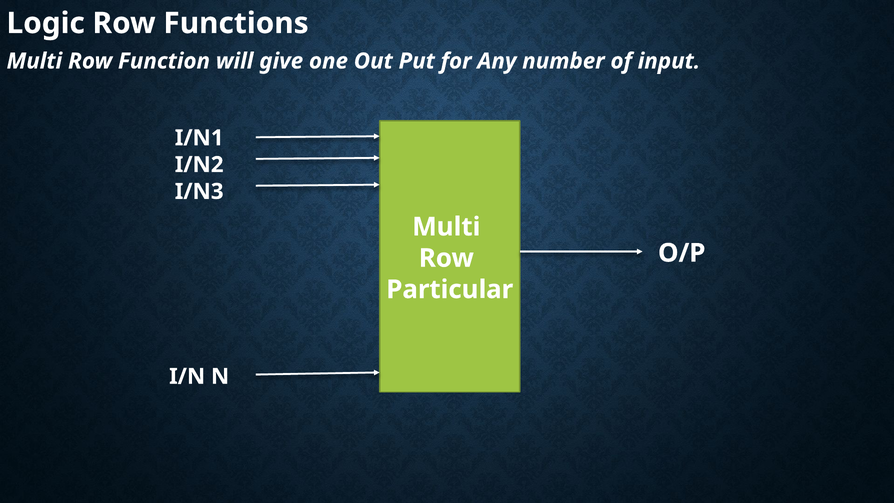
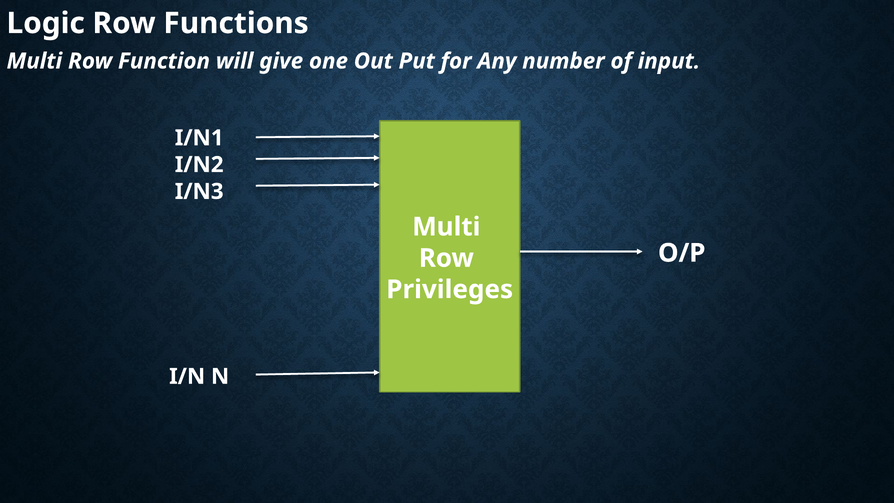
Particular: Particular -> Privileges (450, 289)
